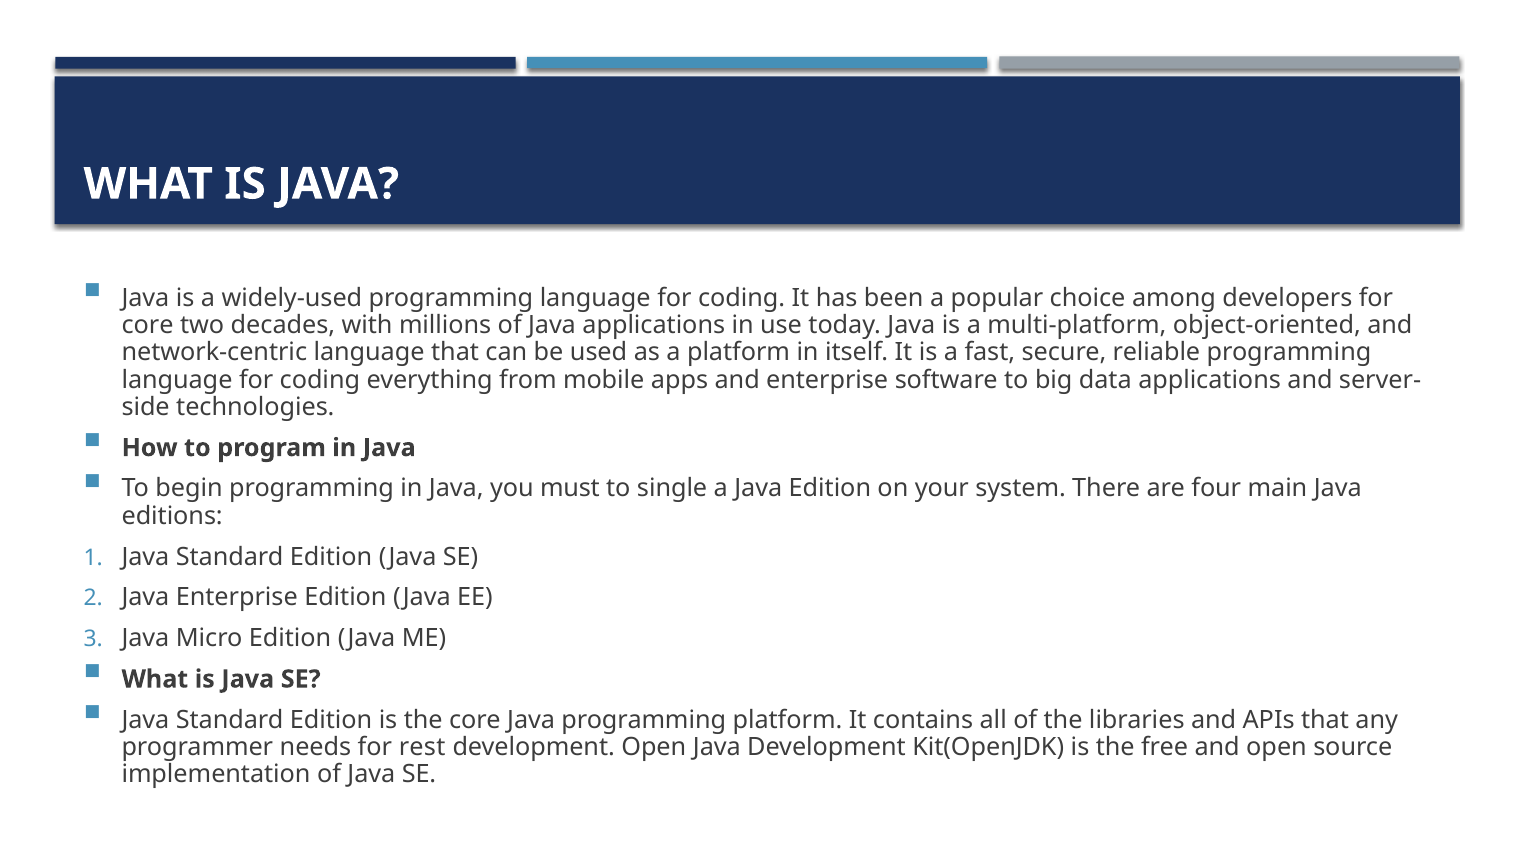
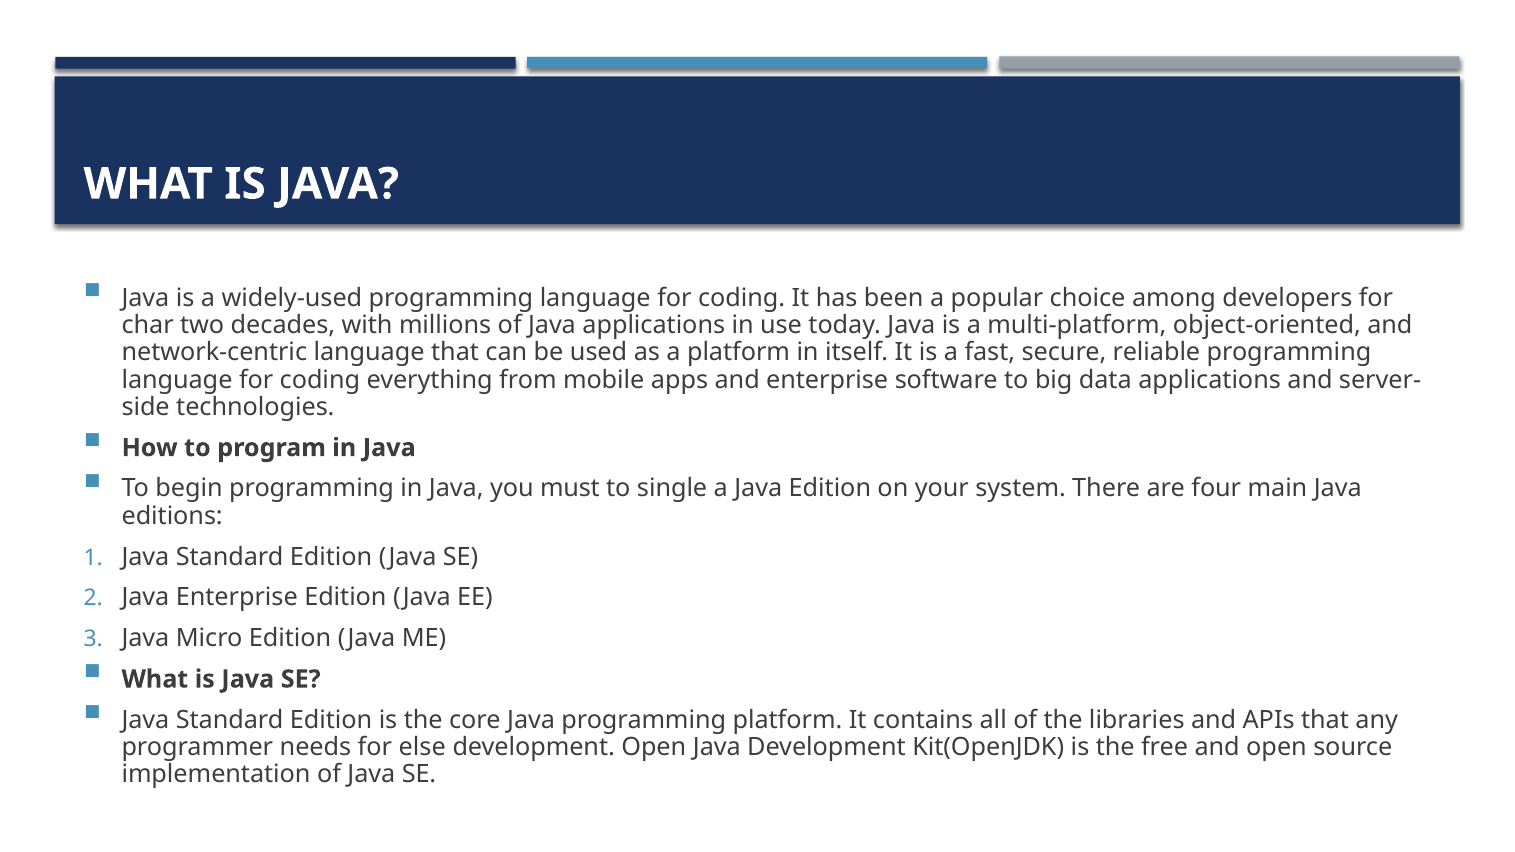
core: core -> char (148, 325)
rest: rest -> else (422, 747)
